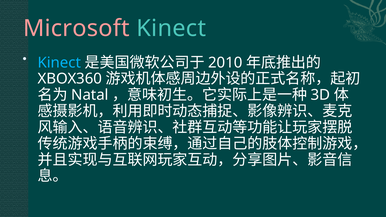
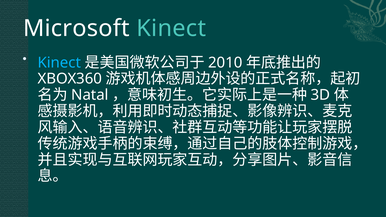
Microsoft colour: pink -> white (76, 28)
